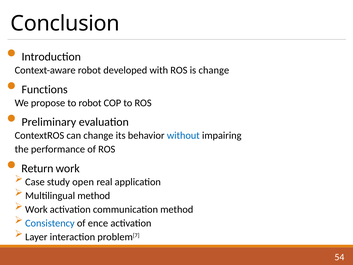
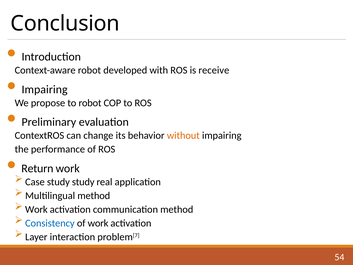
is change: change -> receive (214, 70)
Functions: Functions -> Impairing (45, 89)
without colour: blue -> orange (183, 135)
study open: open -> study (83, 182)
of ence: ence -> work (98, 223)
